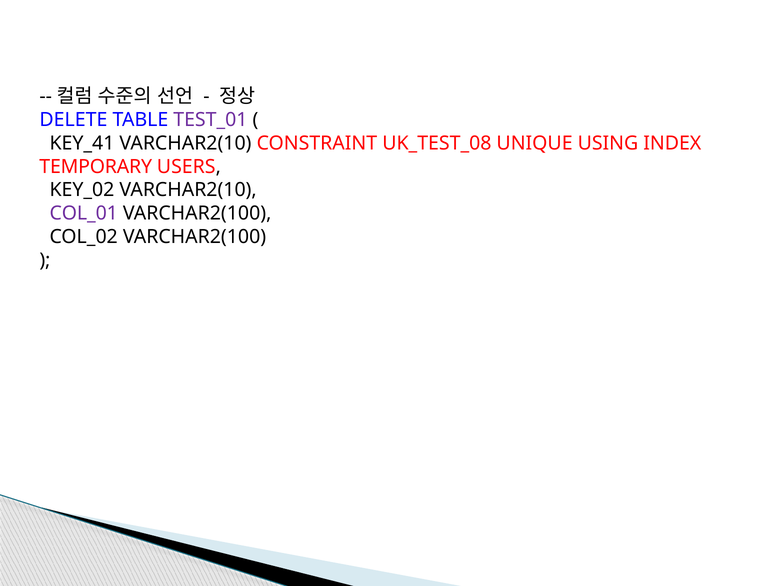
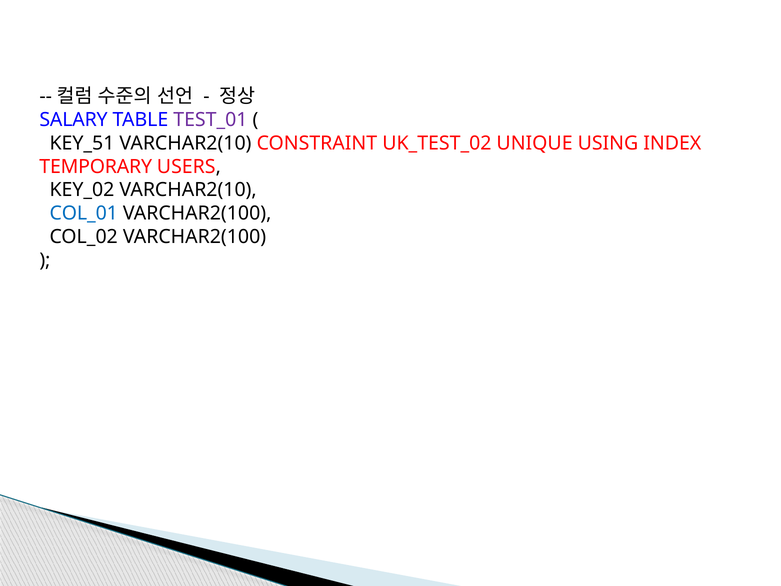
DELETE: DELETE -> SALARY (74, 120)
KEY_41: KEY_41 -> KEY_51 (82, 143)
UK_TEST_08: UK_TEST_08 -> UK_TEST_02 (437, 143)
COL_01 colour: purple -> blue (84, 213)
